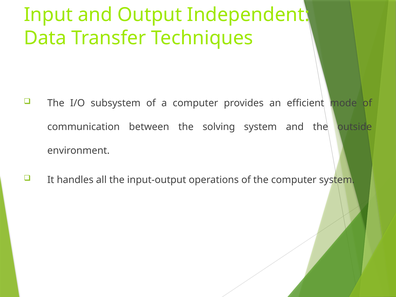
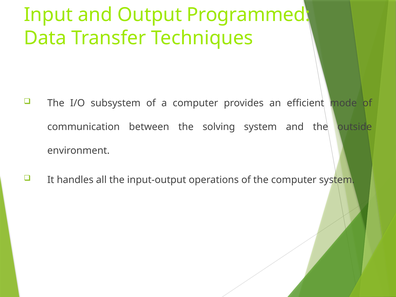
Independent: Independent -> Programmed (248, 15)
